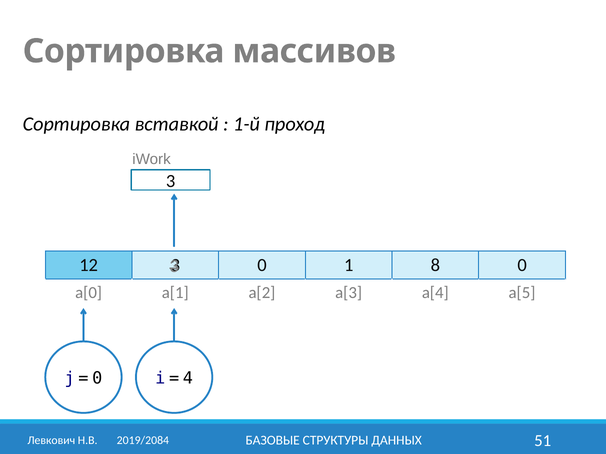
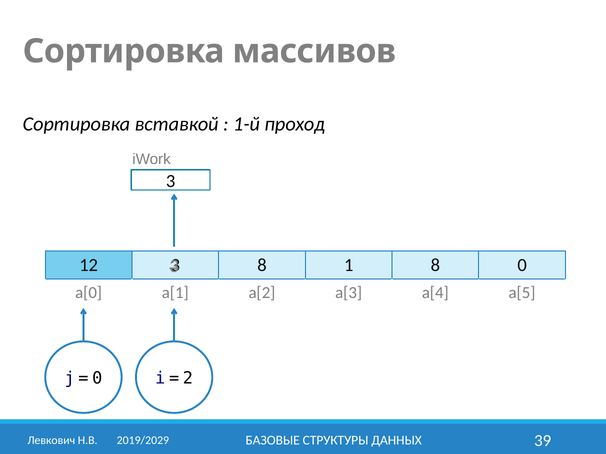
0: 0 -> 8 (262, 266)
4: 4 -> 2 (188, 379)
51: 51 -> 39 (543, 441)
2019/2084: 2019/2084 -> 2019/2029 (143, 441)
